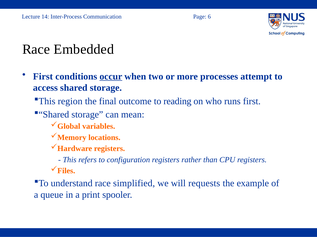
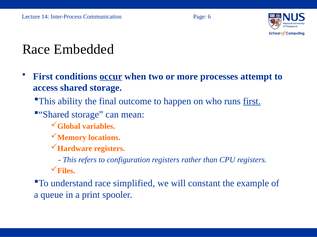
region: region -> ability (70, 101)
reading: reading -> happen (177, 101)
first underline: none -> present (252, 101)
requests: requests -> constant (204, 183)
